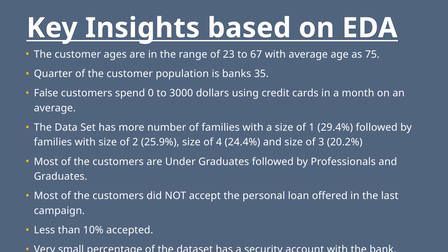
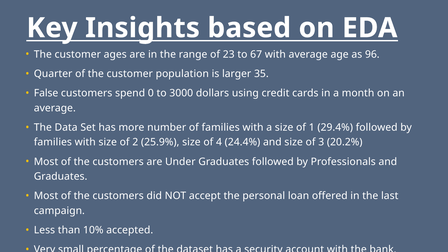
75: 75 -> 96 (372, 54)
banks: banks -> larger (237, 74)
